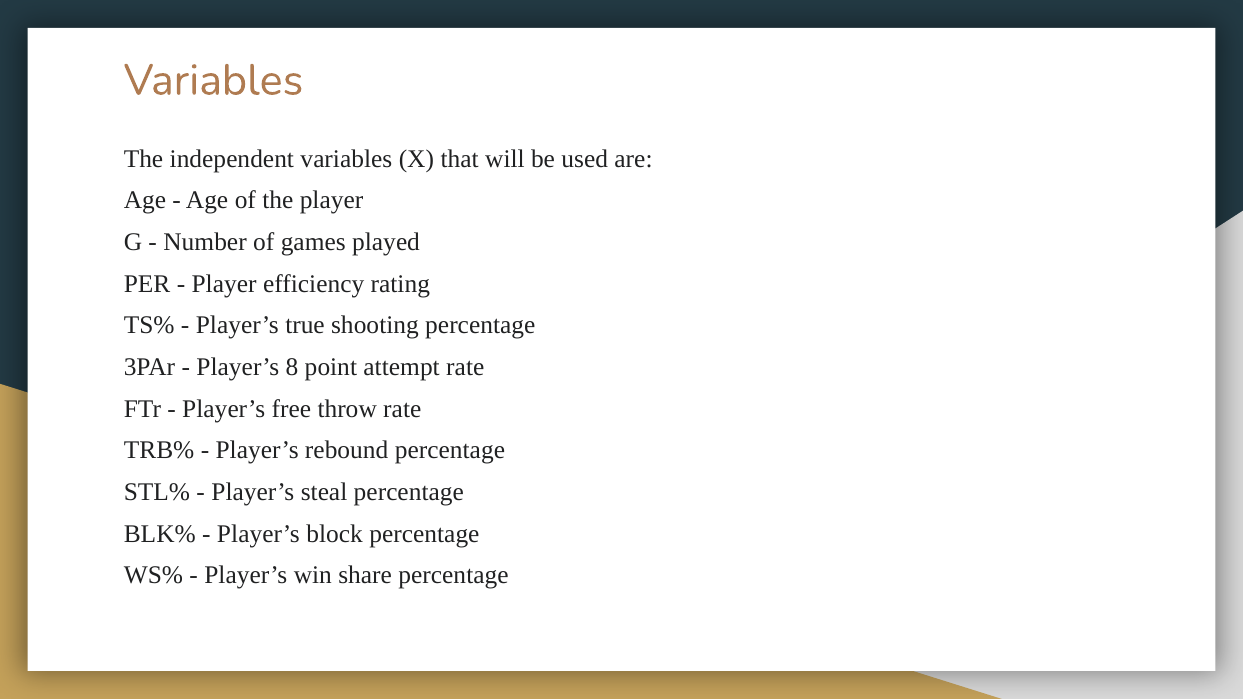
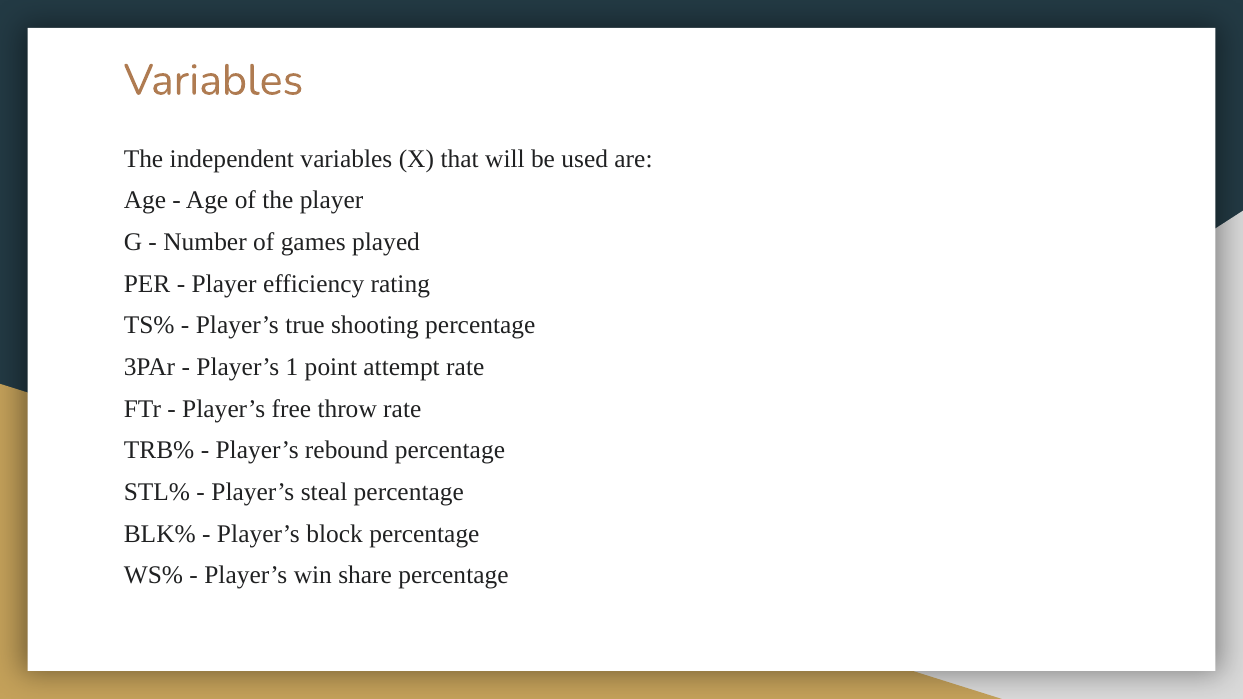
8: 8 -> 1 (292, 367)
